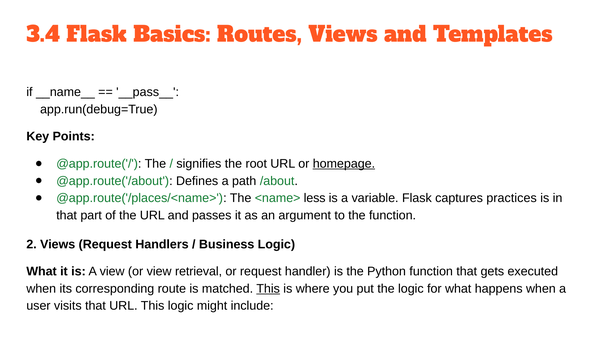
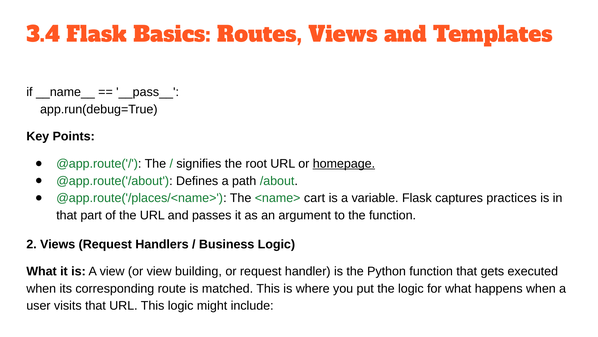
less: less -> cart (315, 198)
retrieval: retrieval -> building (198, 271)
This underline: present -> none (268, 288)
